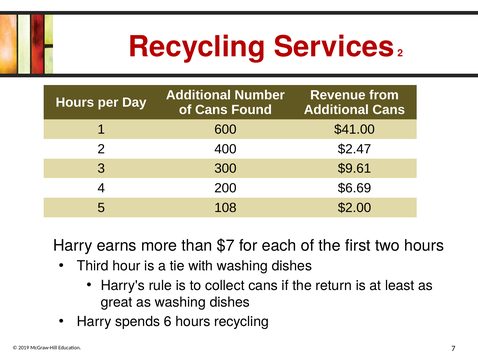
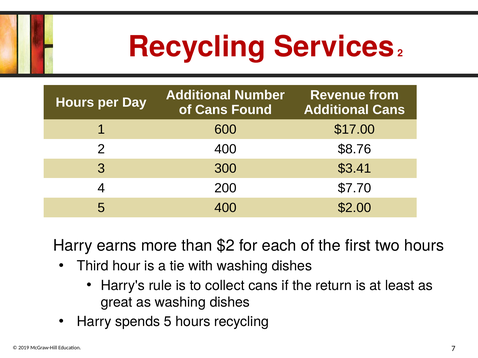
$41.00: $41.00 -> $17.00 (354, 130)
$2.47: $2.47 -> $8.76 (355, 149)
$9.61: $9.61 -> $3.41 (355, 169)
$6.69: $6.69 -> $7.70 (355, 188)
5 108: 108 -> 400 (225, 208)
$7: $7 -> $2 (226, 246)
spends 6: 6 -> 5 (168, 322)
